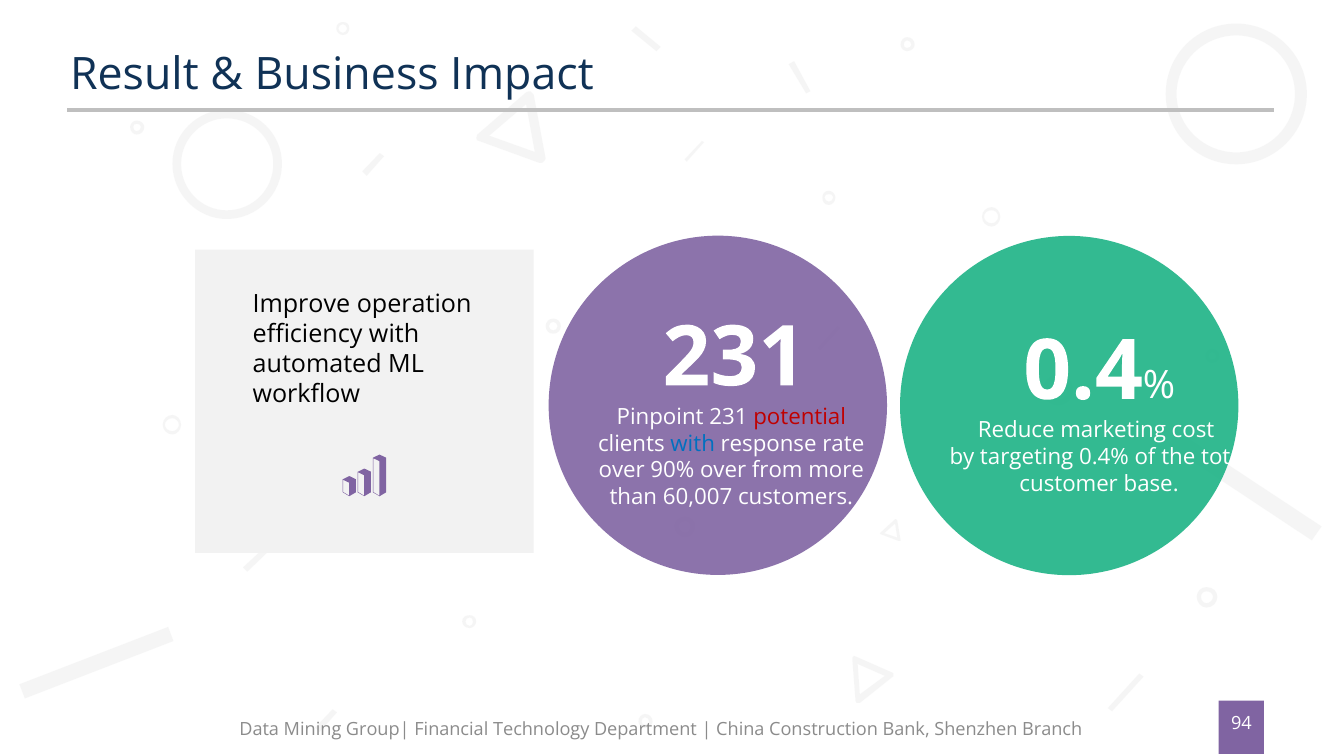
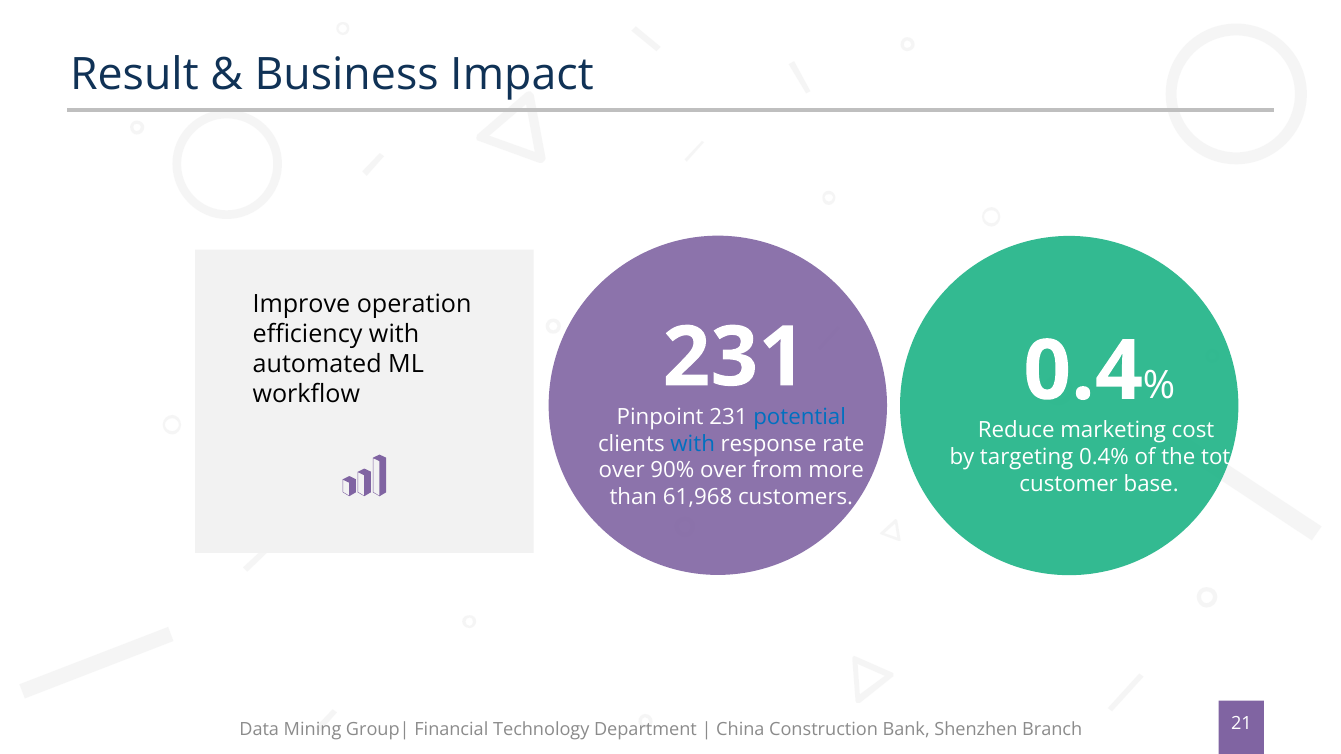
potential colour: red -> blue (800, 417)
60,007: 60,007 -> 61,968 (698, 497)
94: 94 -> 21 (1241, 724)
